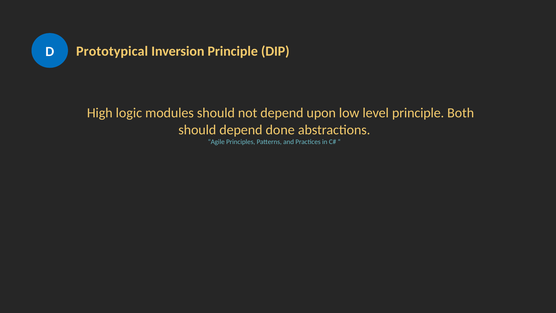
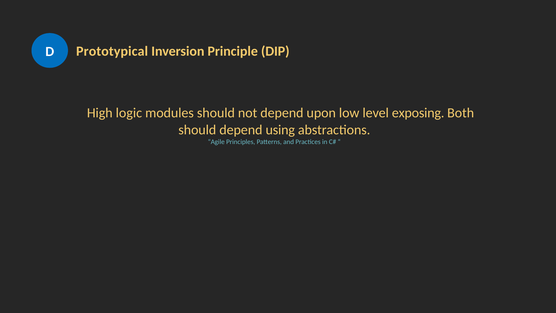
level principle: principle -> exposing (418, 113)
done: done -> using (280, 130)
